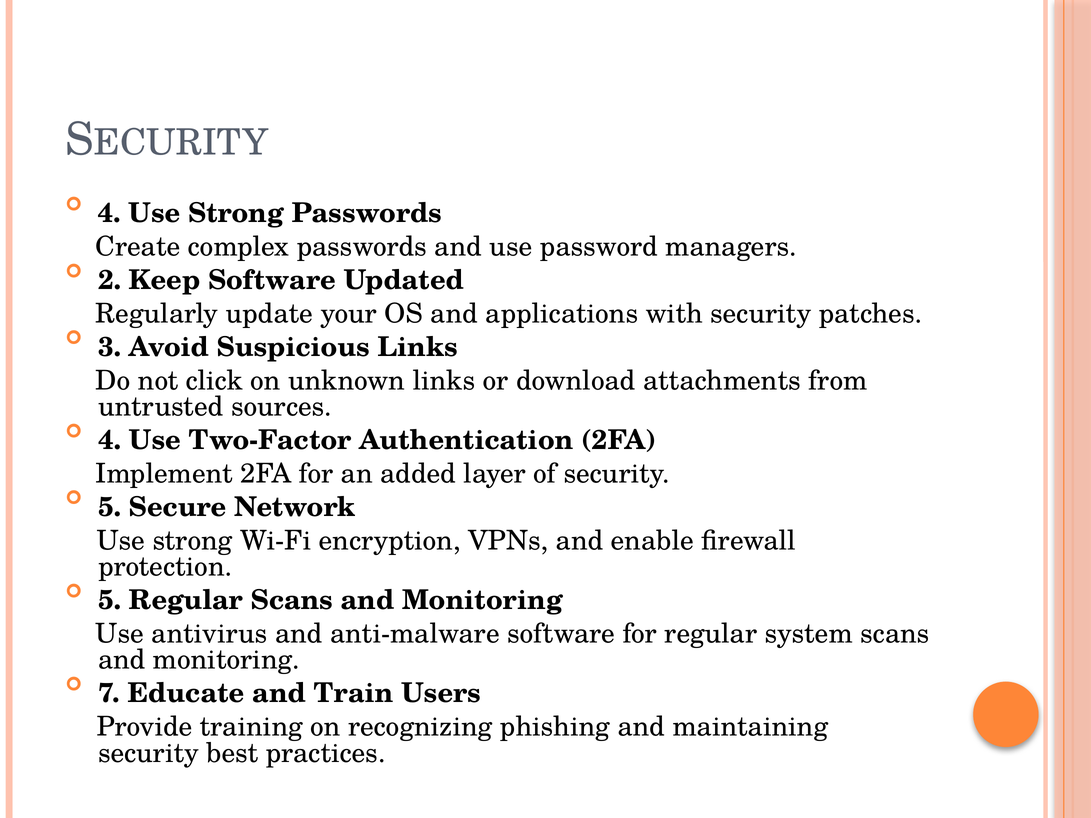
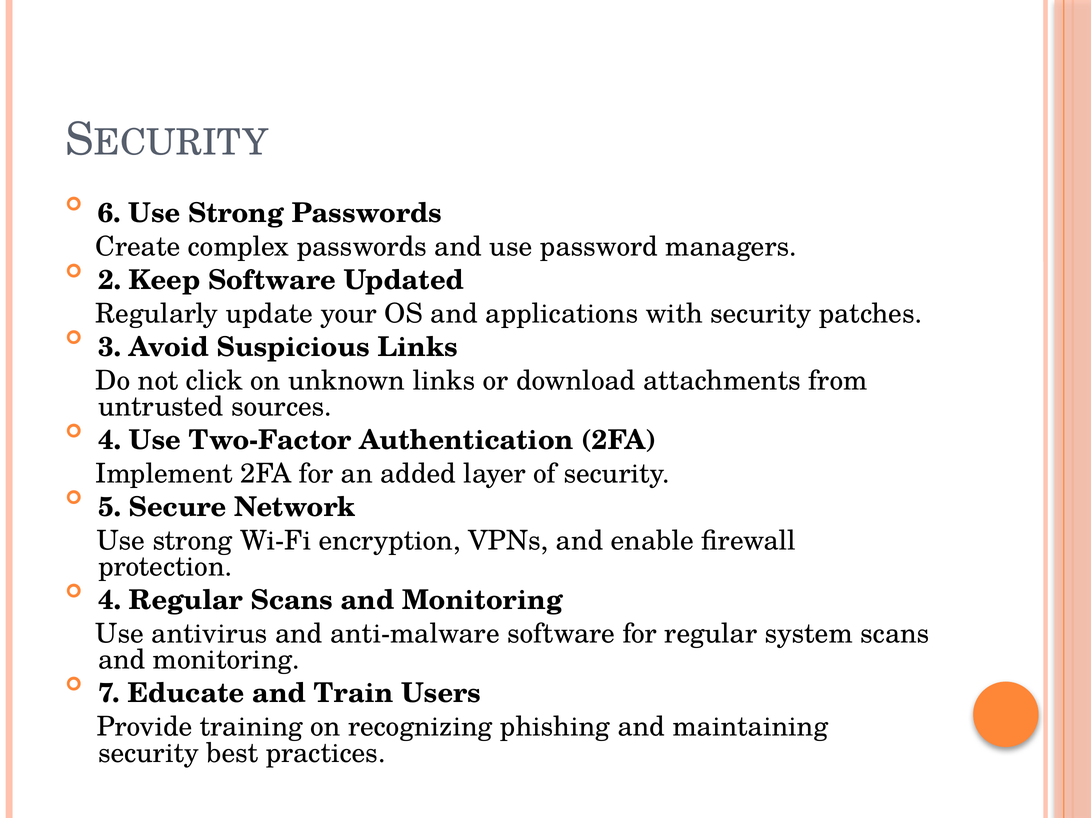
4: 4 -> 6 (109, 213)
5: 5 -> 4 (110, 600)
